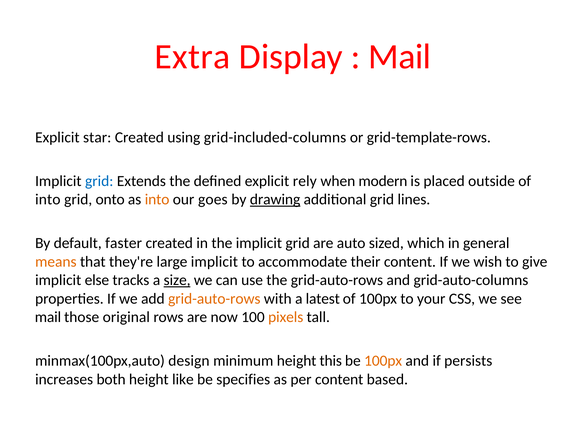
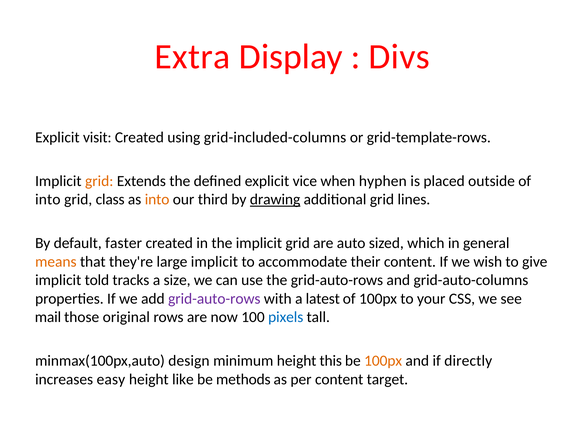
Mail: Mail -> Divs (399, 57)
star: star -> visit (97, 137)
grid colour: blue -> orange (99, 181)
rely: rely -> vice (305, 181)
modern: modern -> hyphen (383, 181)
onto: onto -> class (110, 199)
goes: goes -> third (213, 199)
else: else -> told (97, 280)
size underline: present -> none (177, 280)
grid-auto-rows colour: orange -> purple (214, 299)
pixels colour: orange -> blue (286, 317)
persists: persists -> directly (468, 361)
both: both -> easy (111, 379)
specifies: specifies -> methods (243, 379)
based: based -> target (387, 379)
